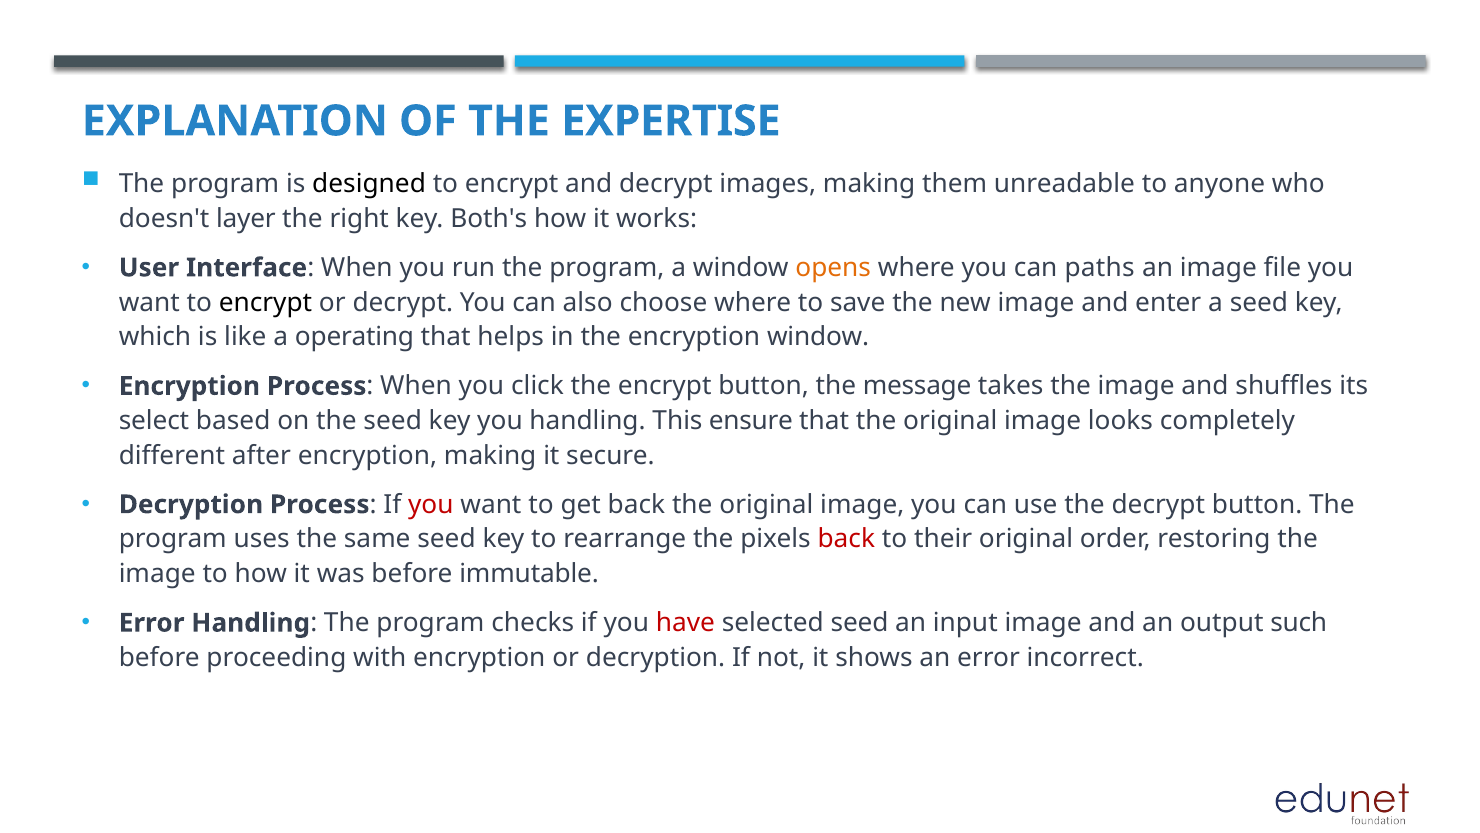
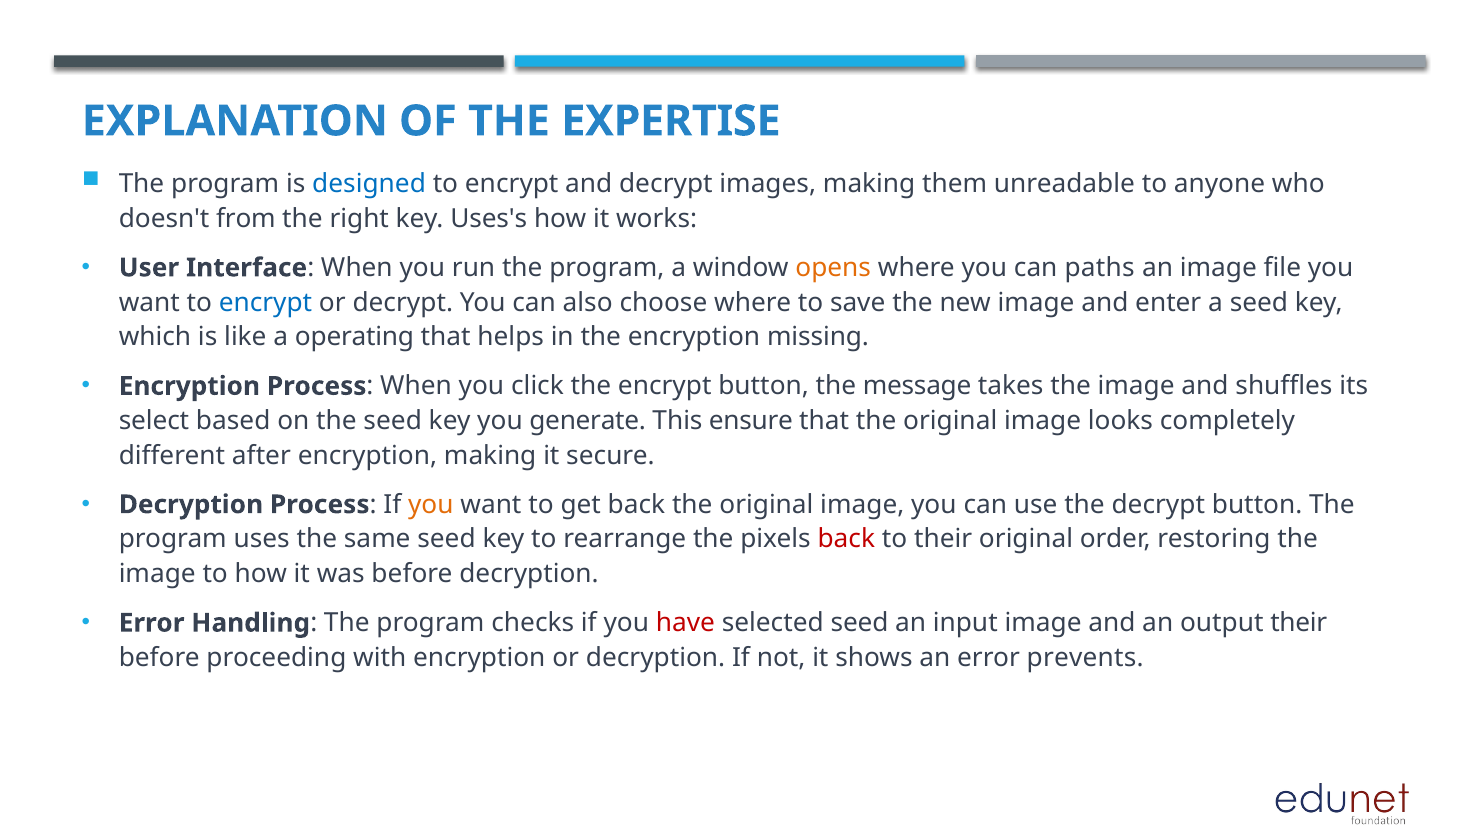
designed colour: black -> blue (369, 184)
layer: layer -> from (246, 218)
Both's: Both's -> Uses's (489, 218)
encrypt colour: black -> blue (265, 302)
encryption window: window -> missing (818, 337)
you handling: handling -> generate (588, 421)
you colour: red -> orange (431, 504)
before immutable: immutable -> decryption (529, 573)
output such: such -> their (1299, 623)
incorrect: incorrect -> prevents (1085, 657)
